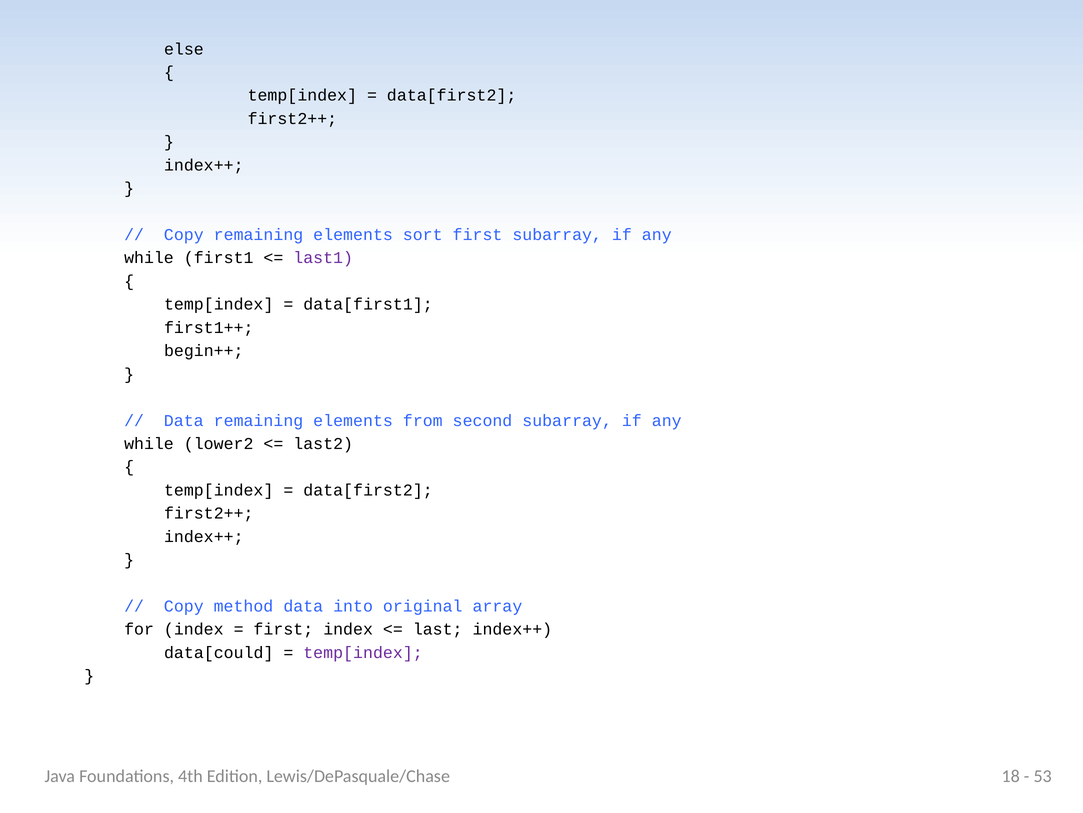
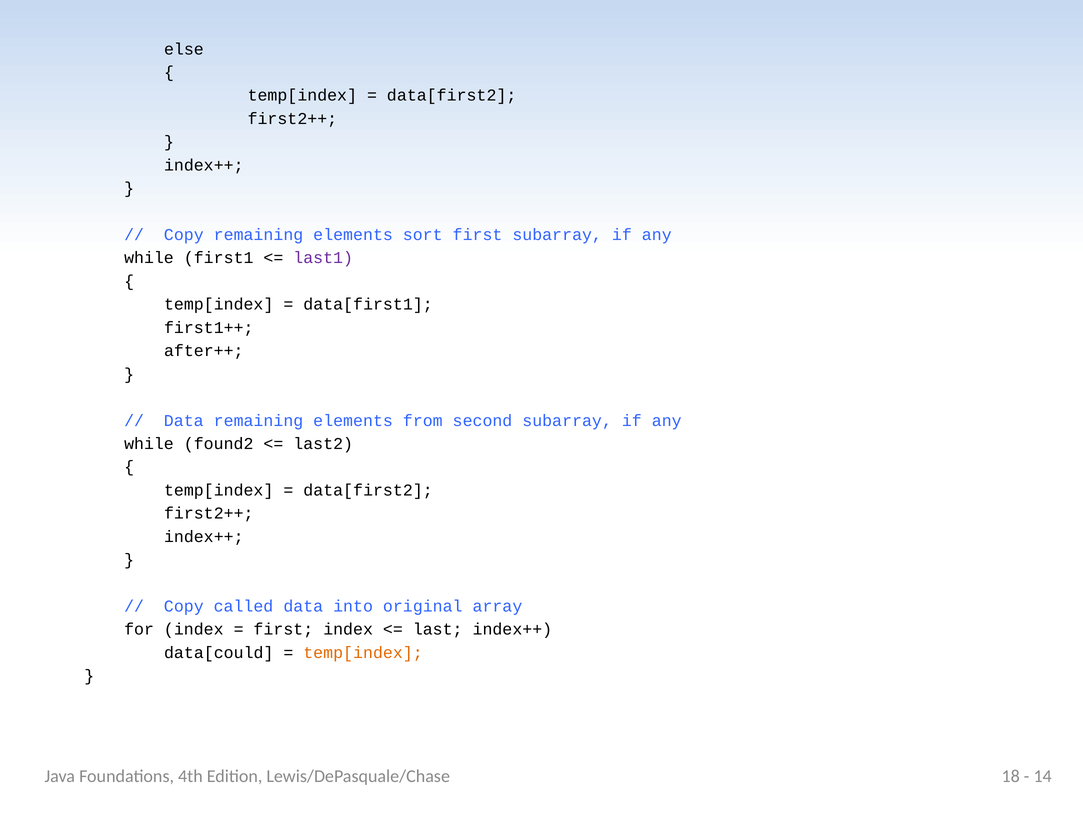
begin++: begin++ -> after++ (204, 351)
lower2: lower2 -> found2 (219, 443)
method: method -> called (243, 606)
temp[index colour: purple -> orange (363, 652)
53: 53 -> 14 (1043, 776)
